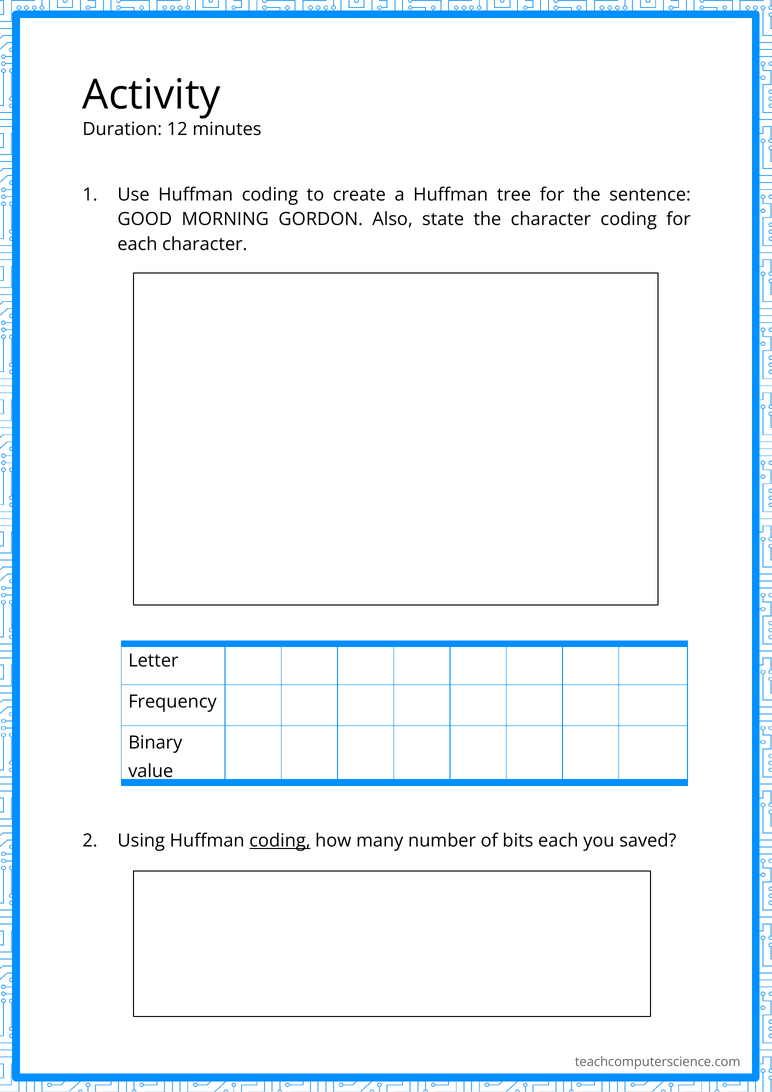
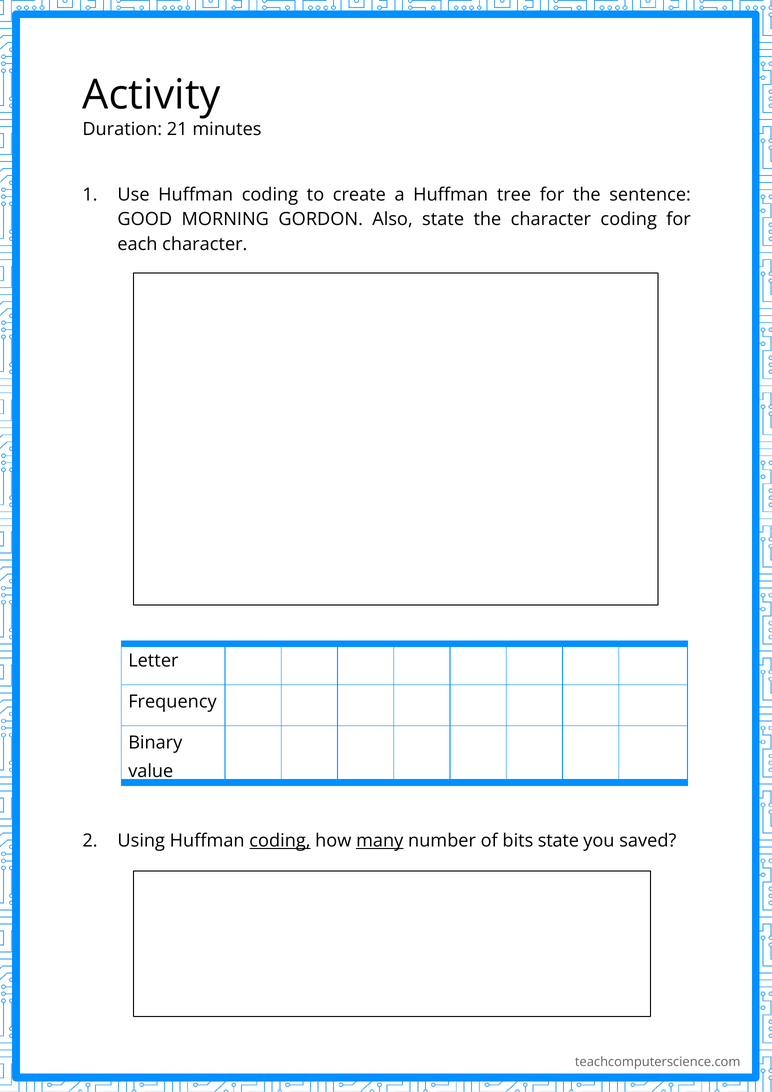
12: 12 -> 21 (177, 129)
many underline: none -> present (380, 841)
bits each: each -> state (558, 841)
